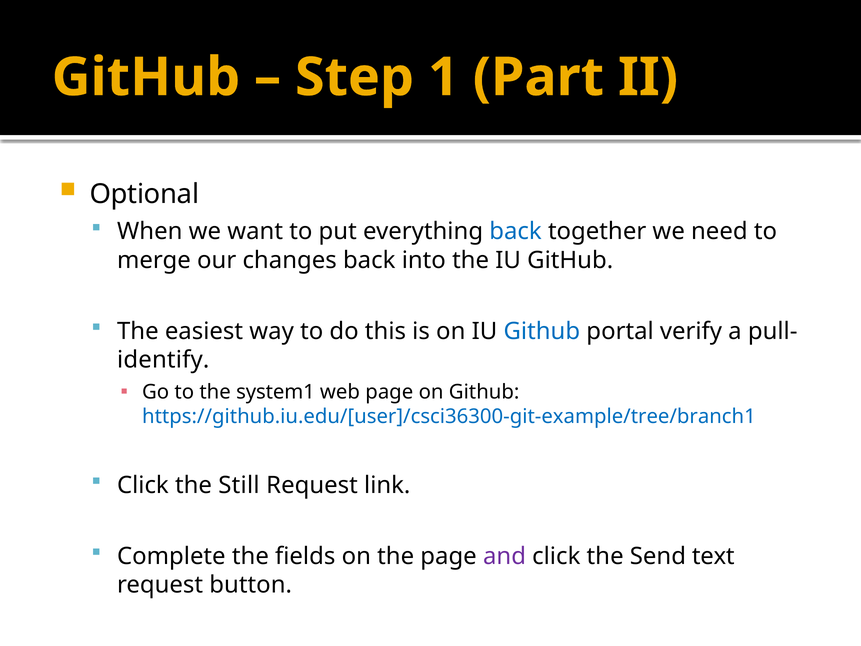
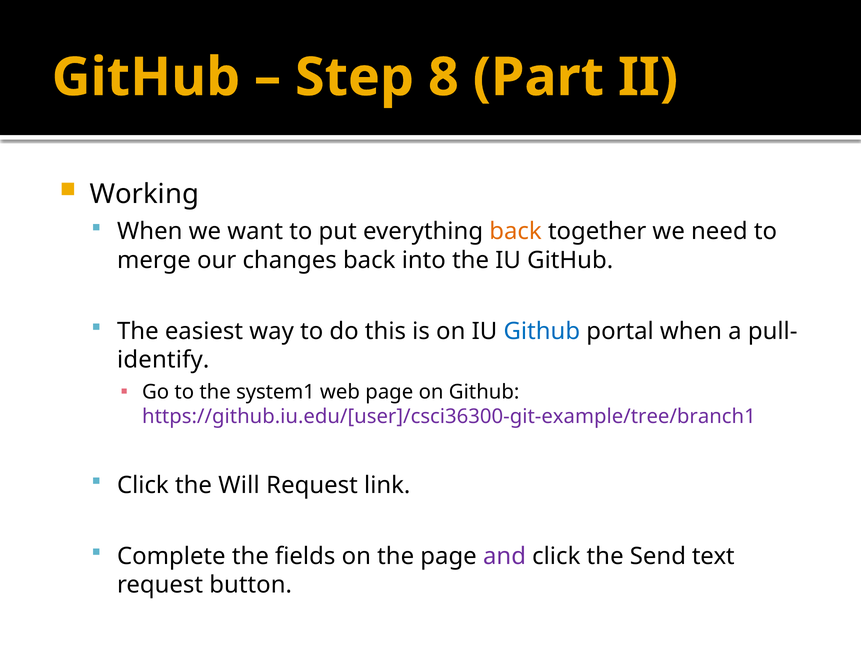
1: 1 -> 8 (443, 77)
Optional: Optional -> Working (144, 194)
back colour: blue -> orange (516, 231)
portal verify: verify -> when (691, 331)
https://github.iu.edu/[user]/csci36300-git-example/tree/branch1 colour: blue -> purple (449, 416)
Still: Still -> Will (239, 485)
